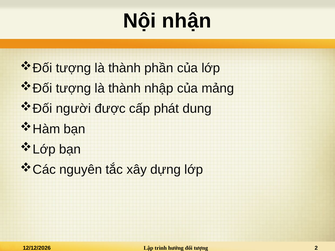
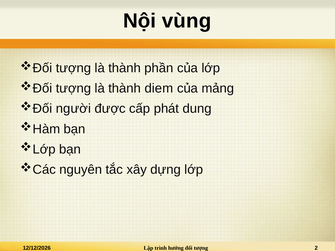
nhận: nhận -> vùng (187, 21)
nhập: nhập -> diem (159, 88)
